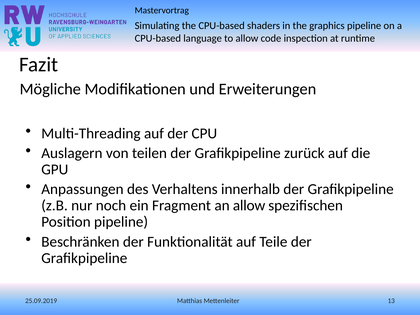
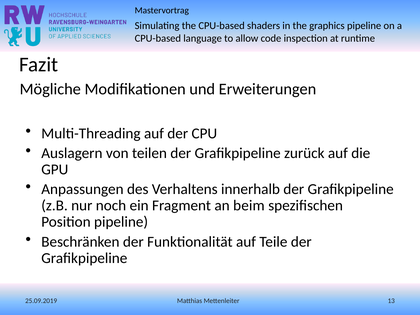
an allow: allow -> beim (249, 206)
